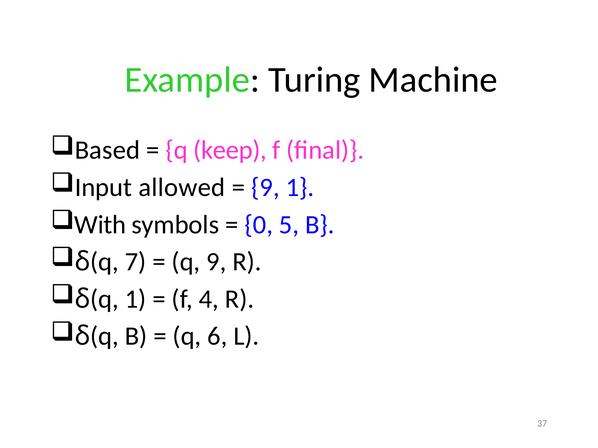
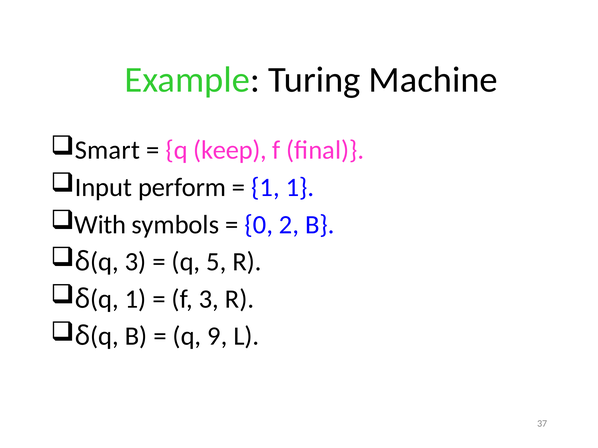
Based: Based -> Smart (107, 150)
allowed: allowed -> perform (182, 188)
9: 9 -> 1 (266, 188)
5: 5 -> 2 (289, 225)
q 7: 7 -> 3 (136, 262)
q 9: 9 -> 5 (216, 262)
f 4: 4 -> 3 (209, 299)
6: 6 -> 9 (217, 337)
